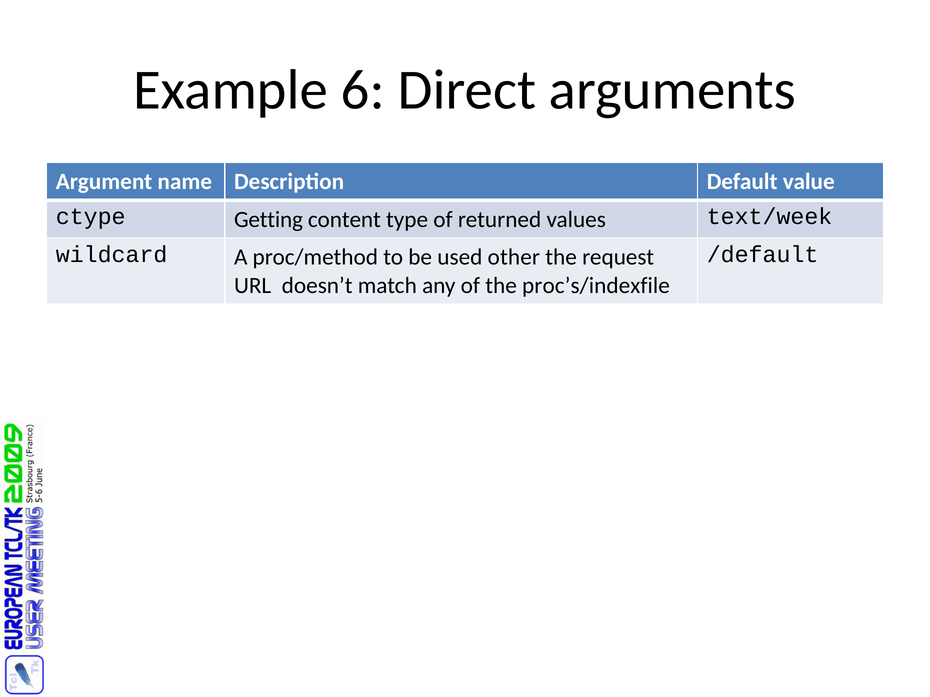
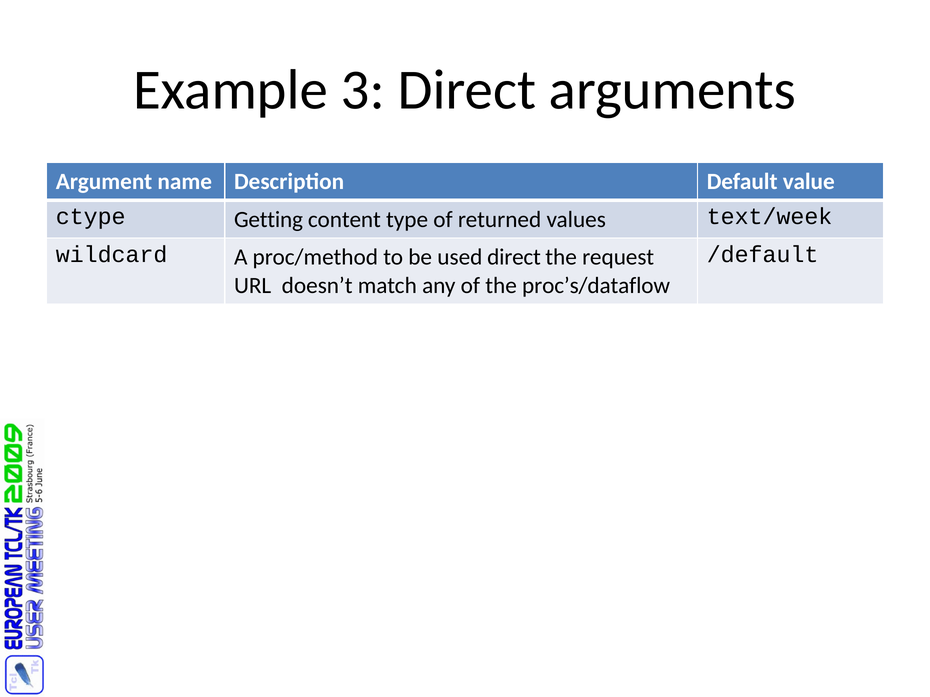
6: 6 -> 3 (363, 90)
used other: other -> direct (514, 257)
proc’s/indexfile: proc’s/indexfile -> proc’s/dataflow (596, 286)
